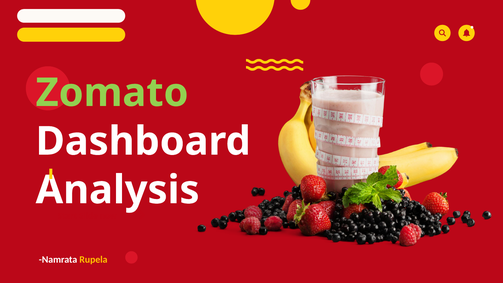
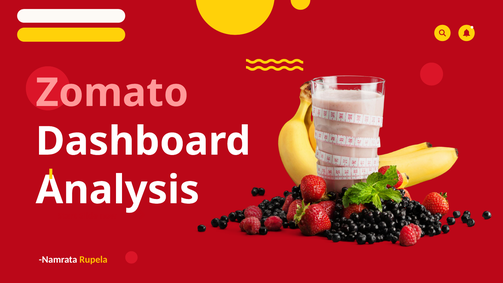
Zomato colour: light green -> pink (112, 93)
